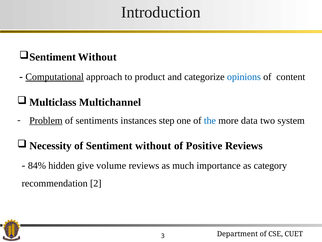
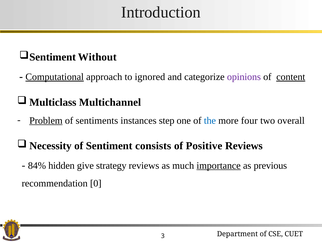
product: product -> ignored (150, 77)
opinions colour: blue -> purple (244, 77)
content underline: none -> present (291, 77)
data: data -> four (249, 120)
system: system -> overall (291, 120)
Sentiment without: without -> consists (153, 146)
volume: volume -> strategy (111, 165)
importance underline: none -> present (219, 165)
category: category -> previous (270, 165)
2: 2 -> 0 (96, 183)
